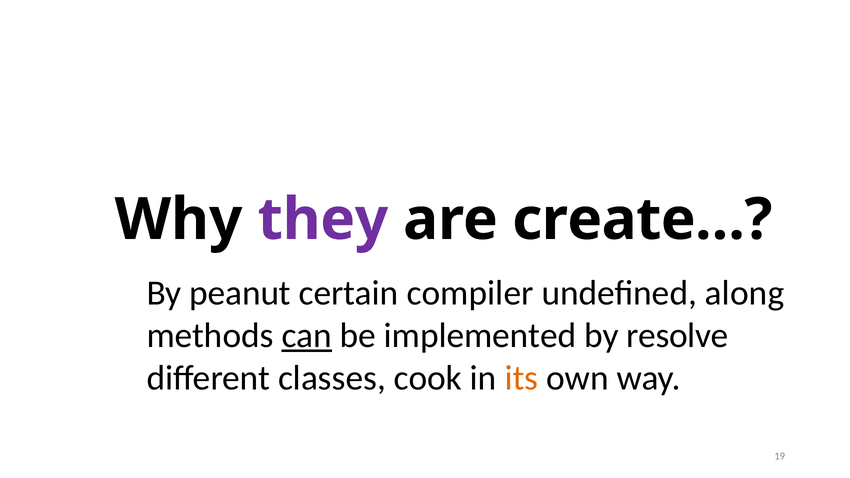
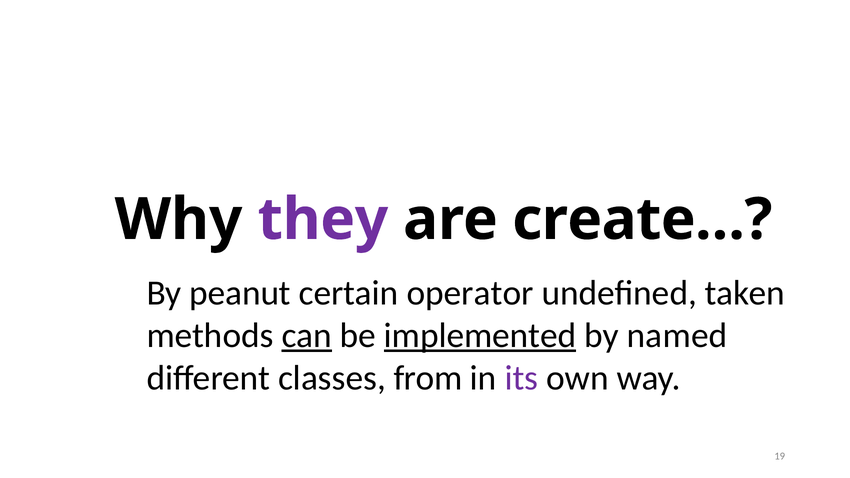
compiler: compiler -> operator (470, 293)
along: along -> taken (745, 293)
implemented underline: none -> present (480, 336)
resolve: resolve -> named (677, 336)
cook: cook -> from (428, 378)
its colour: orange -> purple (521, 378)
